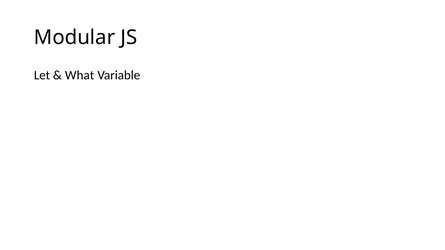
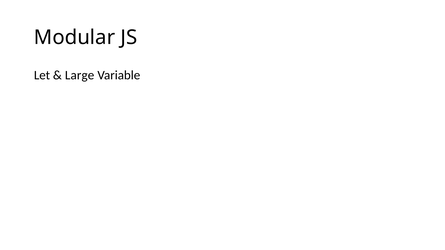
What: What -> Large (80, 75)
